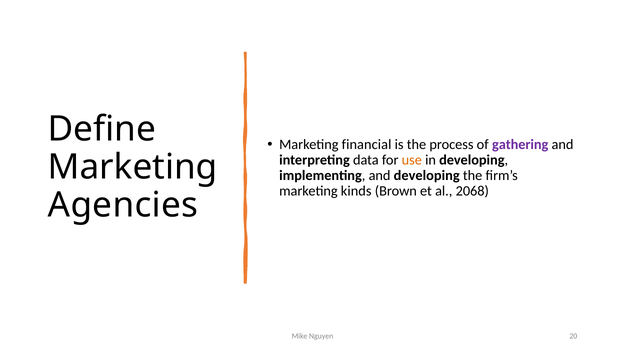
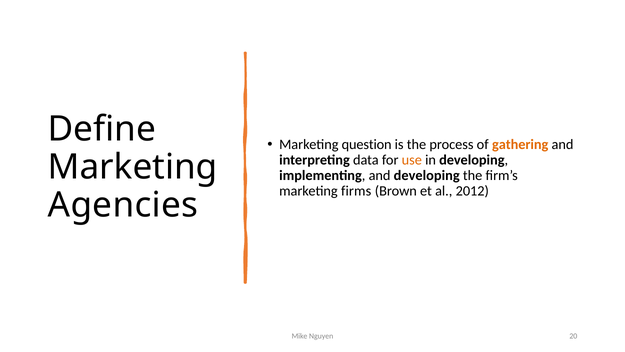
financial: financial -> question (367, 144)
gathering colour: purple -> orange (520, 144)
kinds: kinds -> firms (356, 191)
2068: 2068 -> 2012 (472, 191)
